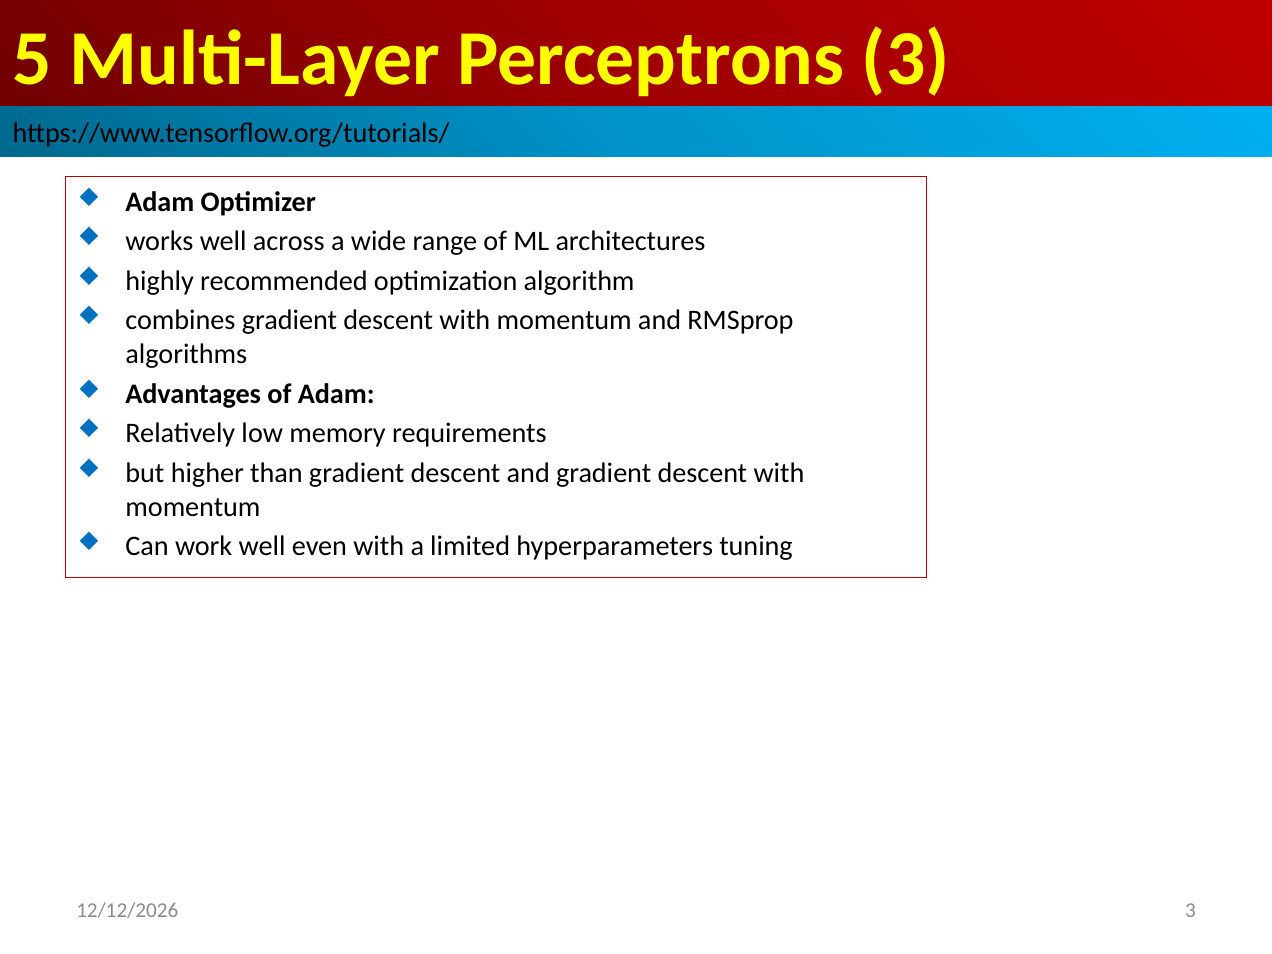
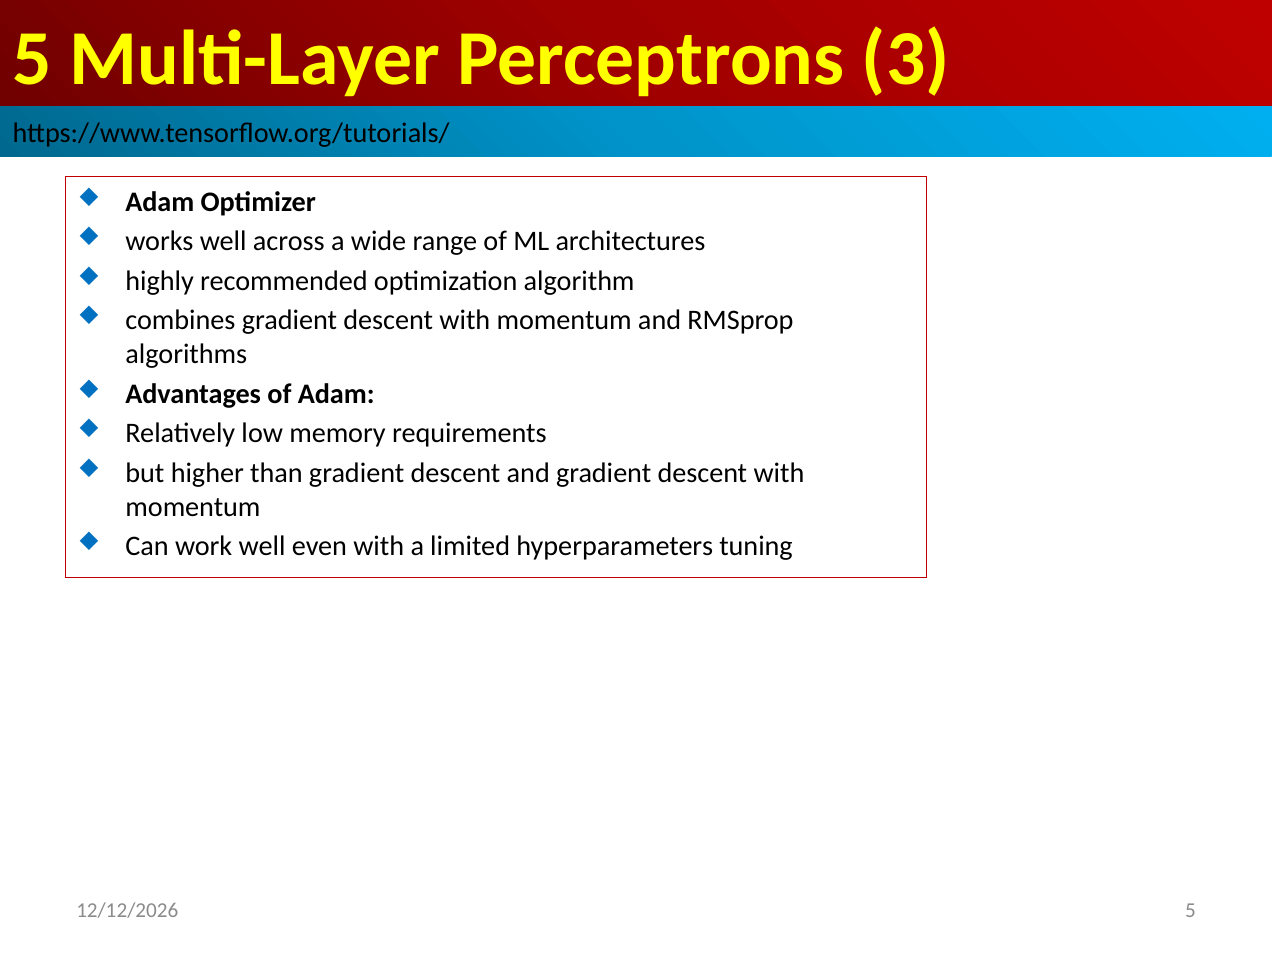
3: 3 -> 5 (1190, 911)
